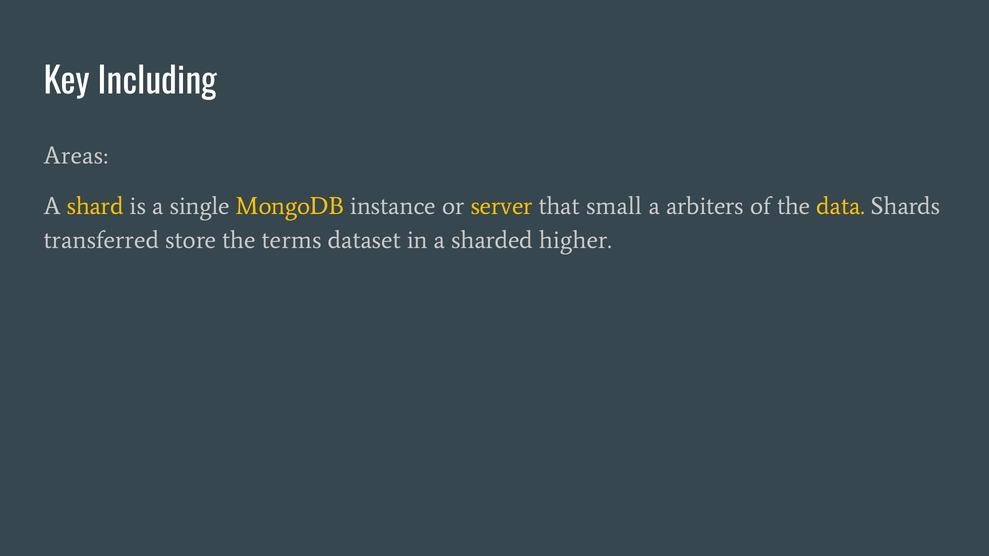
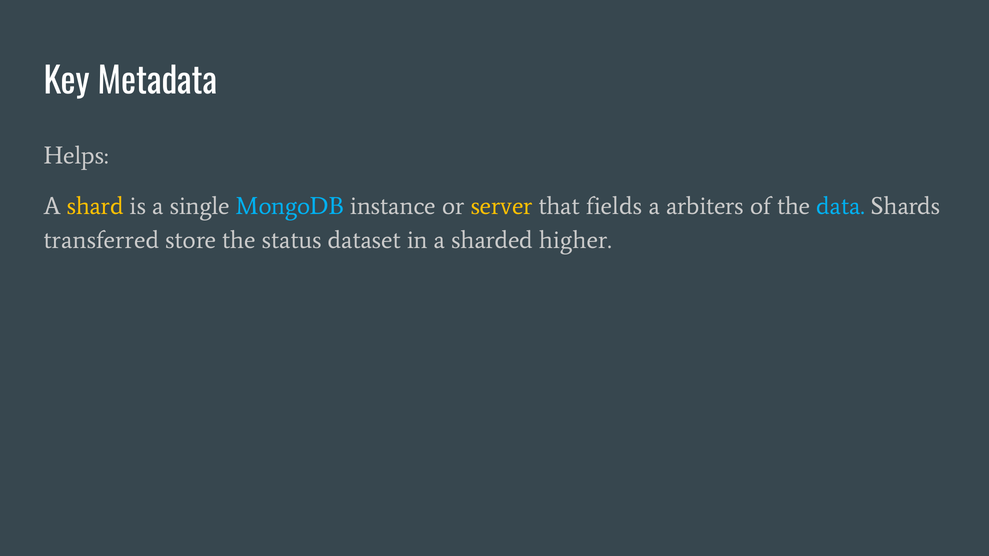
Including: Including -> Metadata (158, 82)
Areas: Areas -> Helps (76, 156)
MongoDB colour: yellow -> light blue (290, 206)
small: small -> fields (614, 206)
data colour: yellow -> light blue (840, 206)
terms: terms -> status (292, 240)
